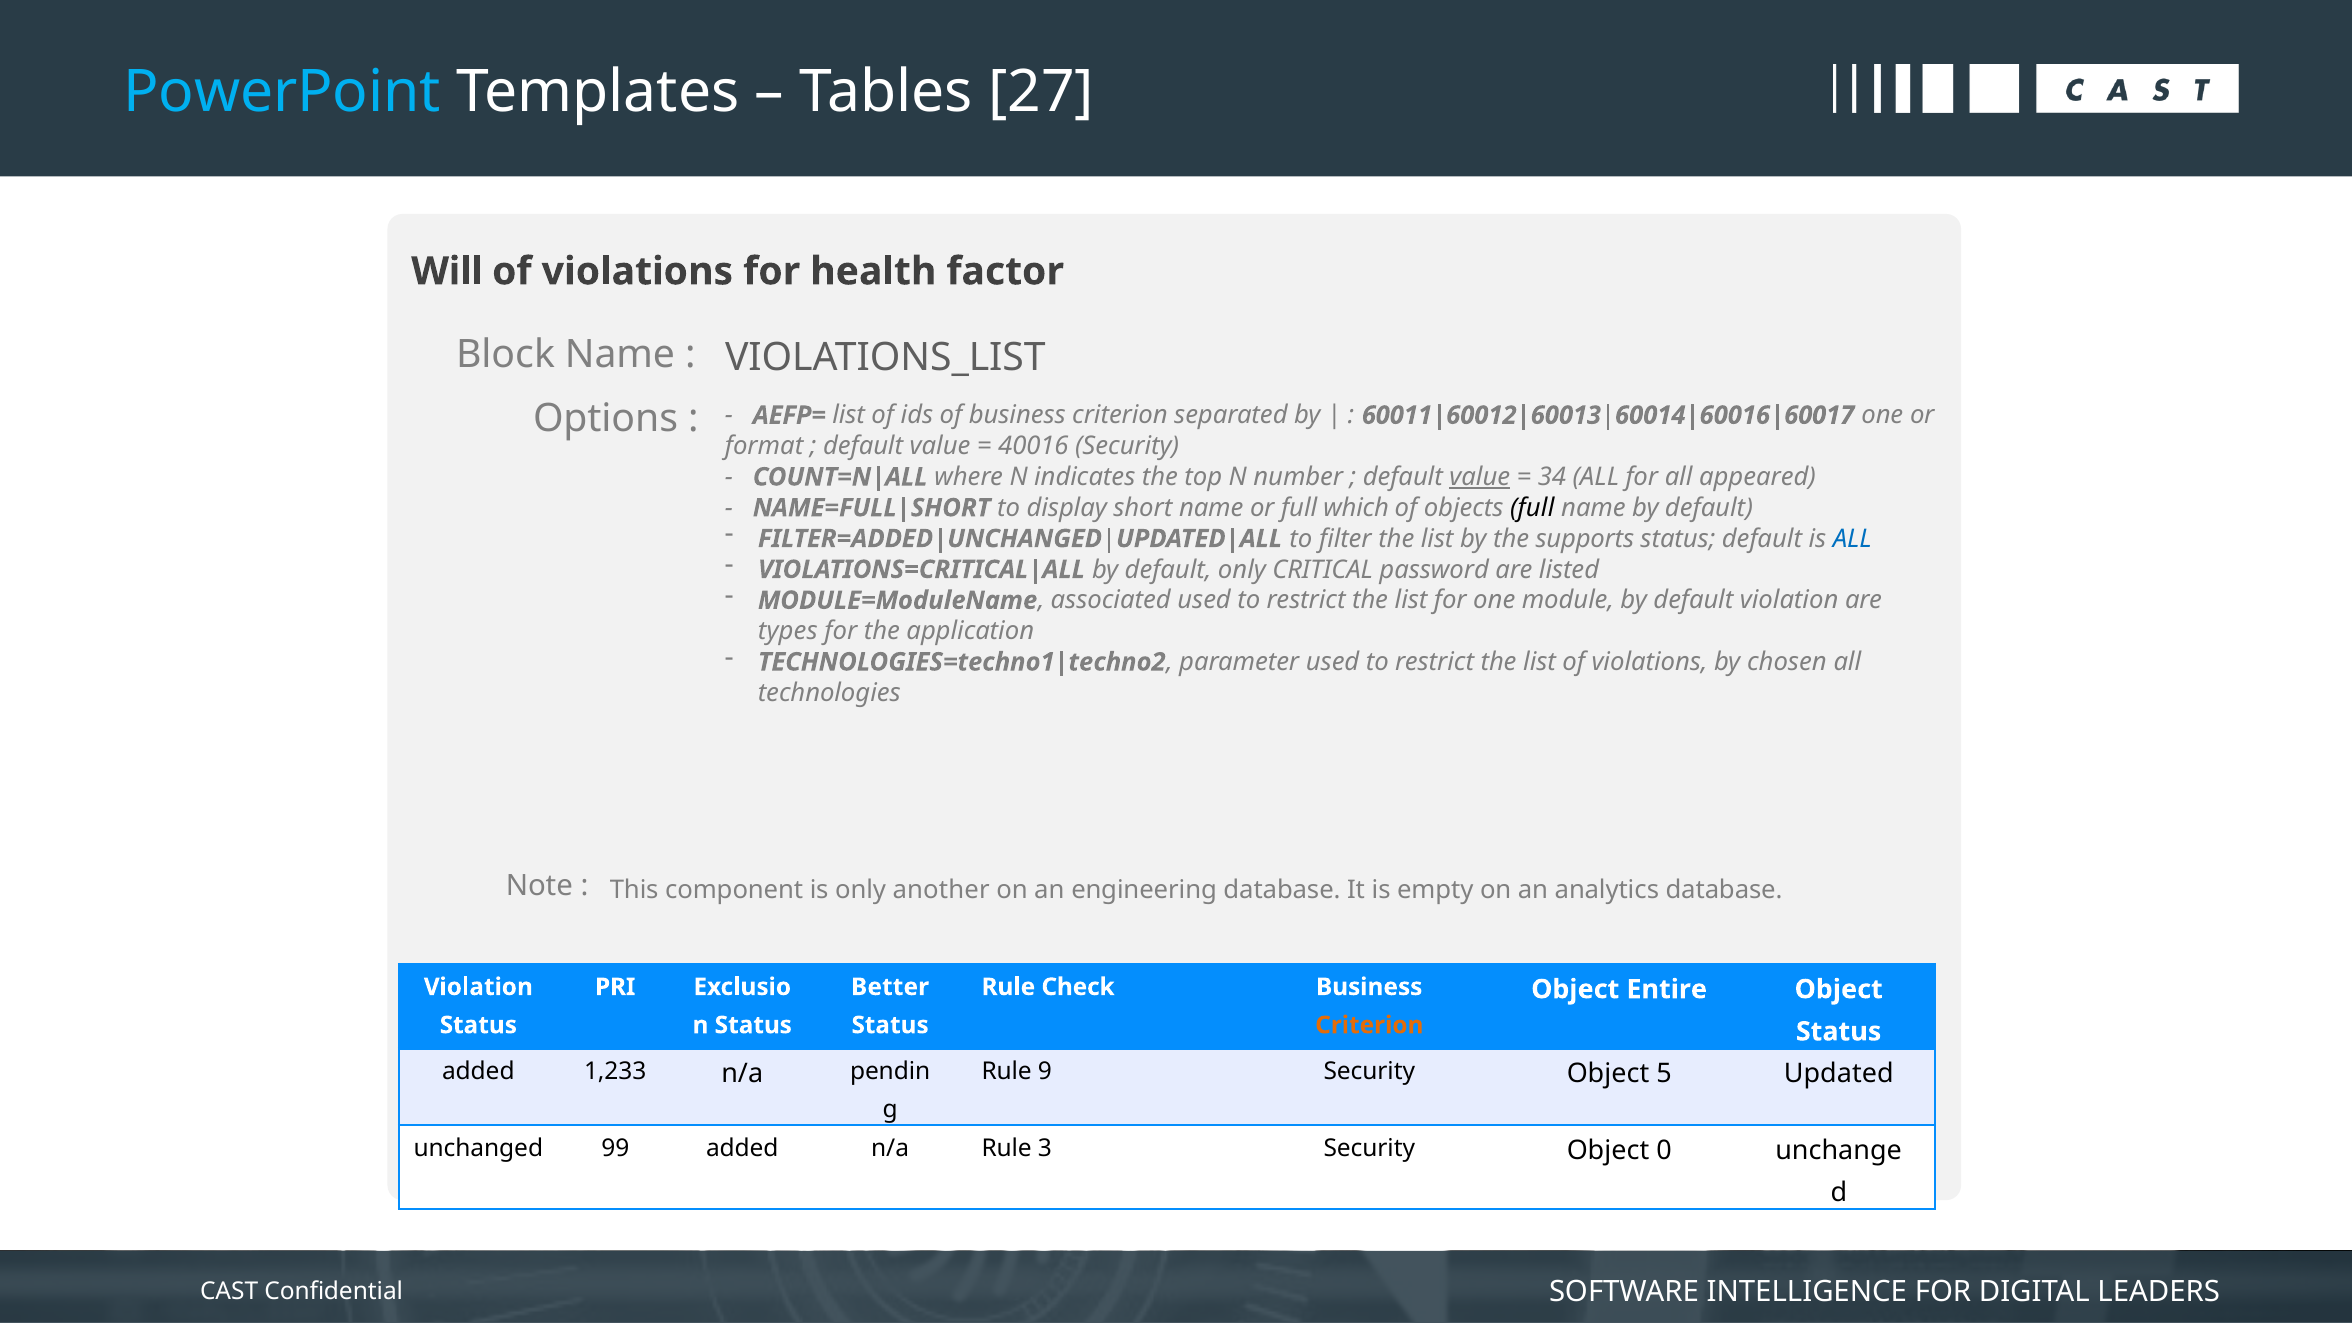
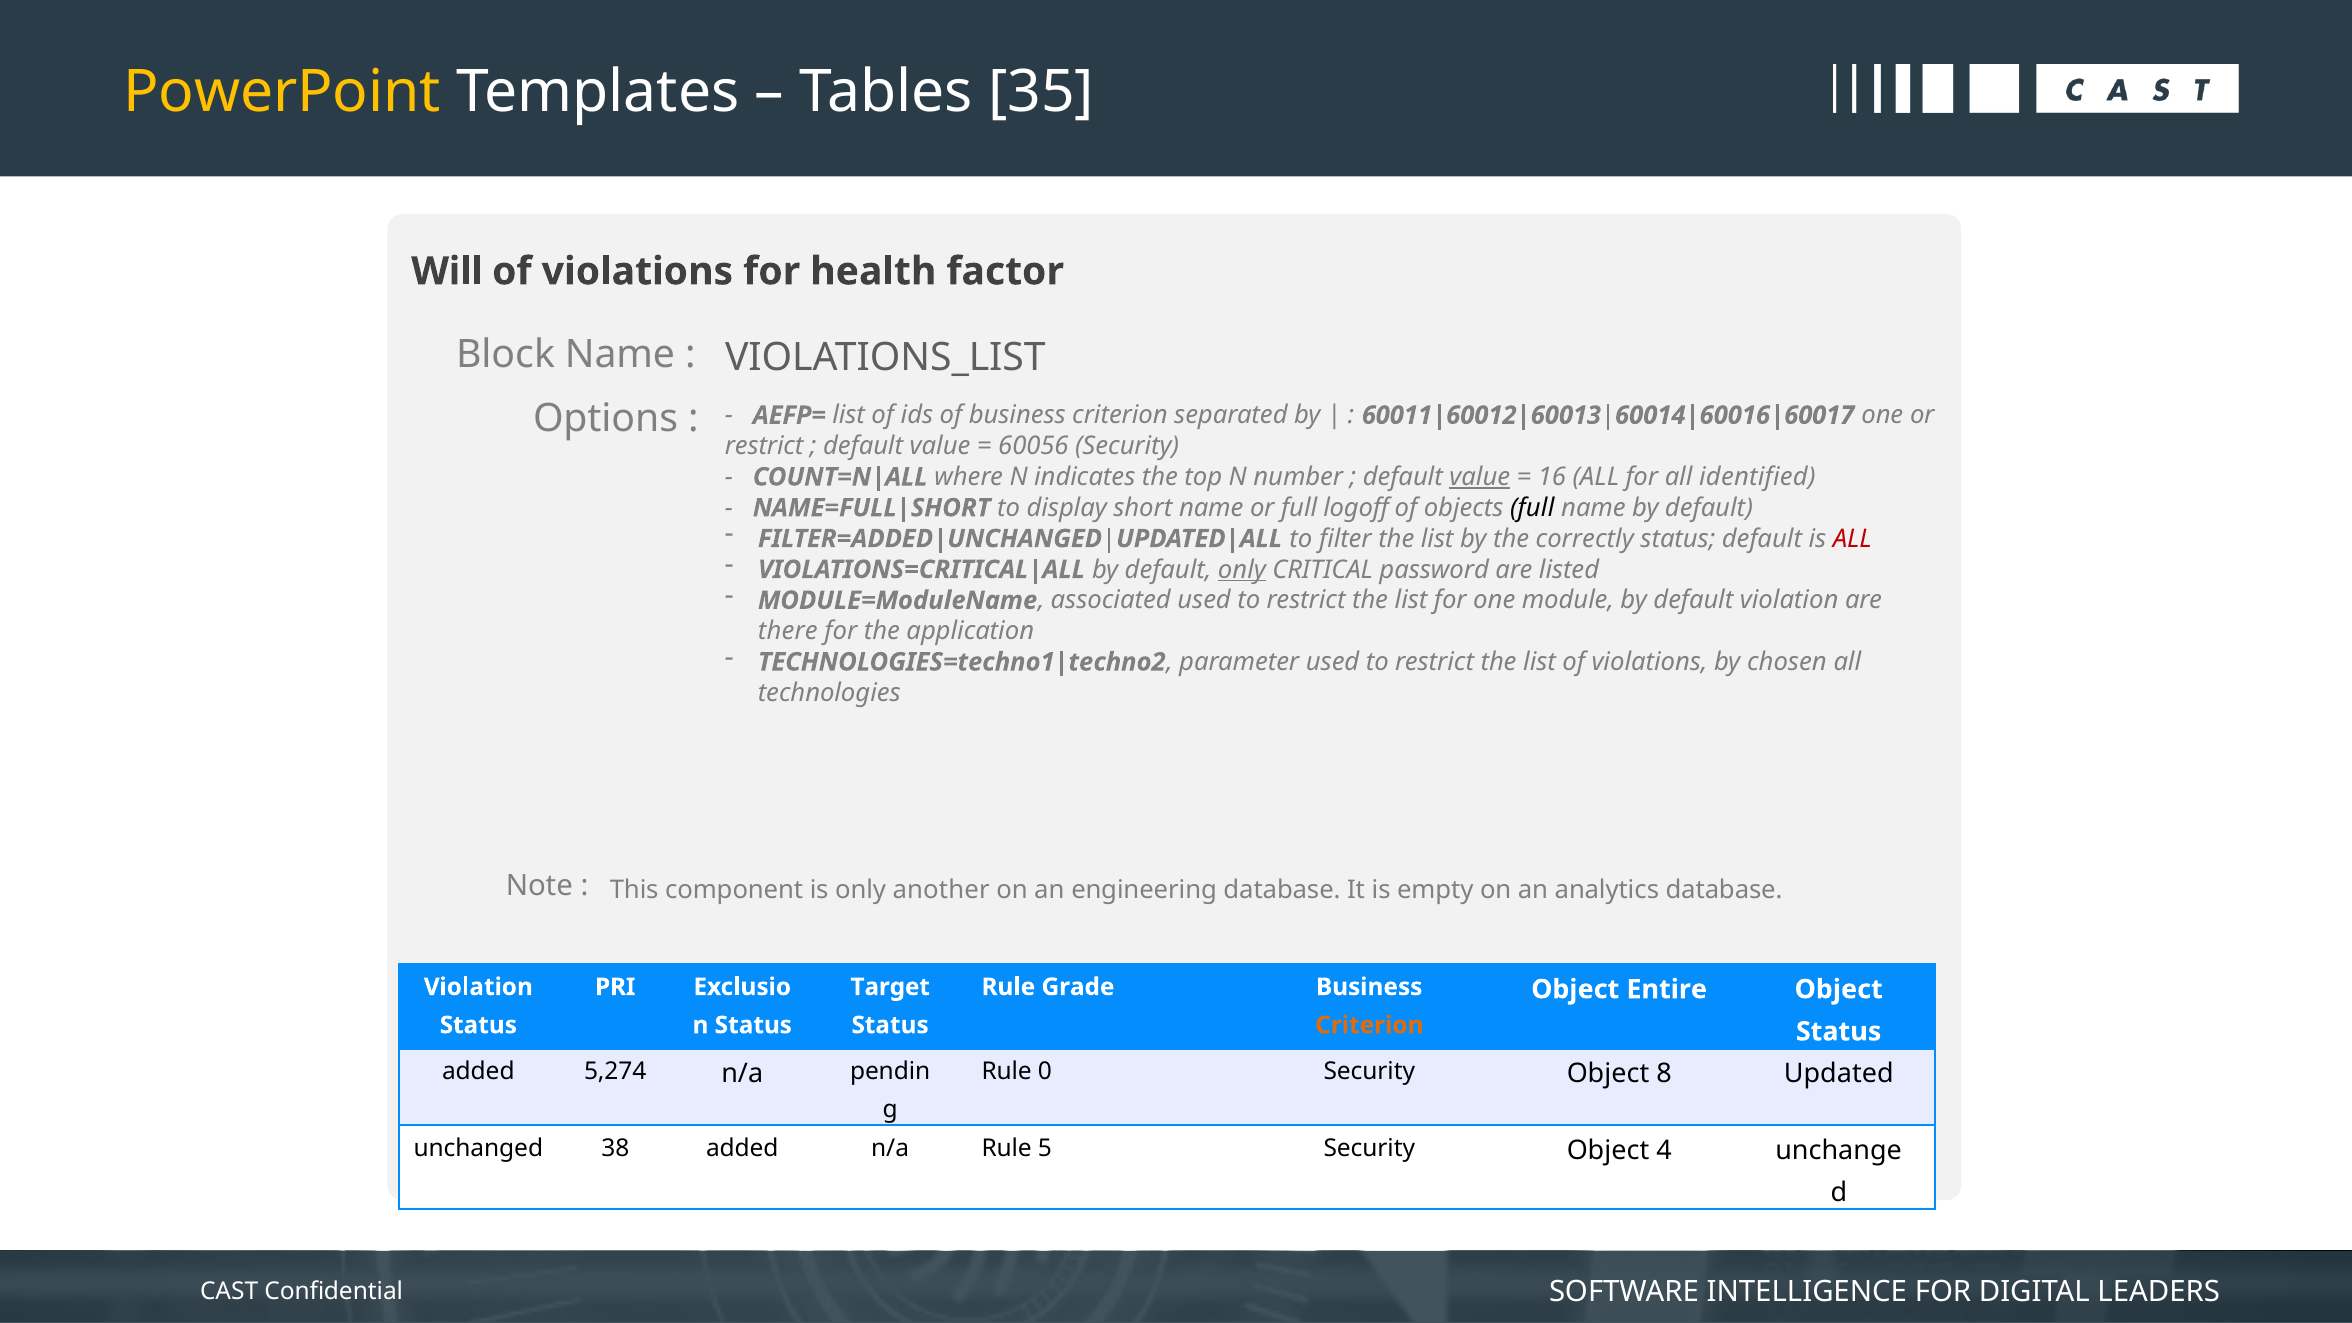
PowerPoint colour: light blue -> yellow (282, 92)
27: 27 -> 35 (1041, 92)
format: format -> restrict (764, 446)
40016: 40016 -> 60056 (1033, 446)
34: 34 -> 16 (1552, 477)
appeared: appeared -> identified (1757, 477)
which: which -> logoff (1356, 508)
supports: supports -> correctly (1585, 539)
ALL colour: blue -> red (1852, 539)
only underline: none -> present (1242, 570)
types: types -> there (788, 631)
Better: Better -> Target (890, 987)
Check: Check -> Grade (1078, 987)
1,233: 1,233 -> 5,274 (615, 1071)
9: 9 -> 0 (1045, 1071)
5: 5 -> 8 (1664, 1074)
99: 99 -> 38 (615, 1148)
3: 3 -> 5 (1045, 1148)
0: 0 -> 4 (1664, 1150)
